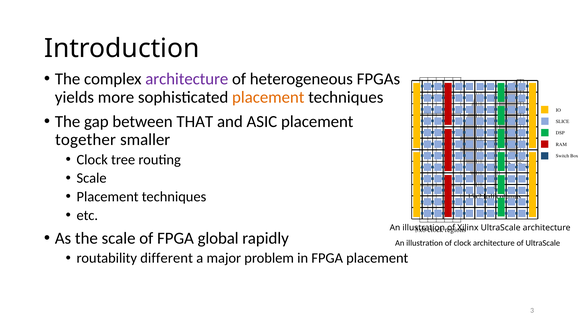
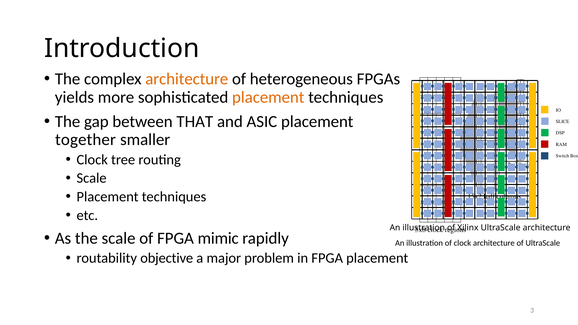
architecture colour: purple -> orange (187, 79)
global: global -> mimic (218, 238)
different: different -> objective (167, 258)
